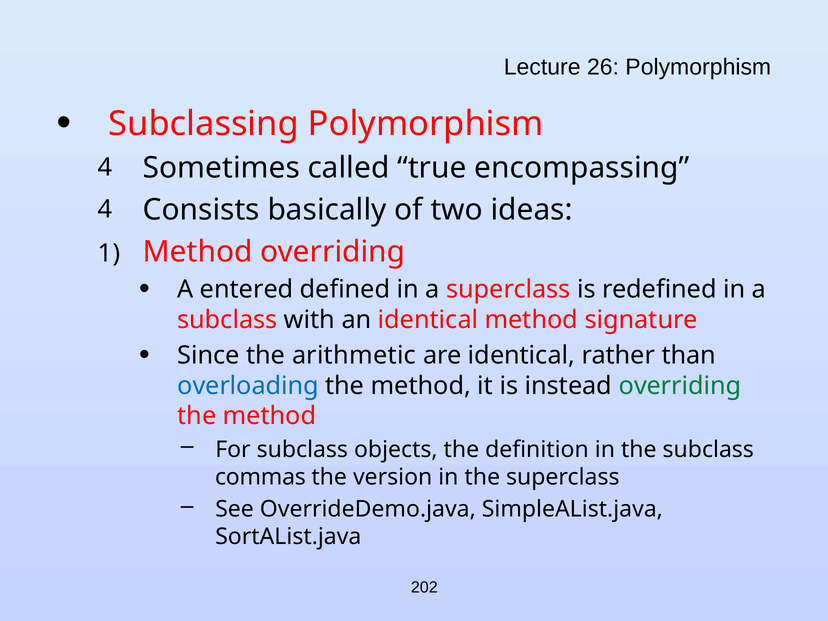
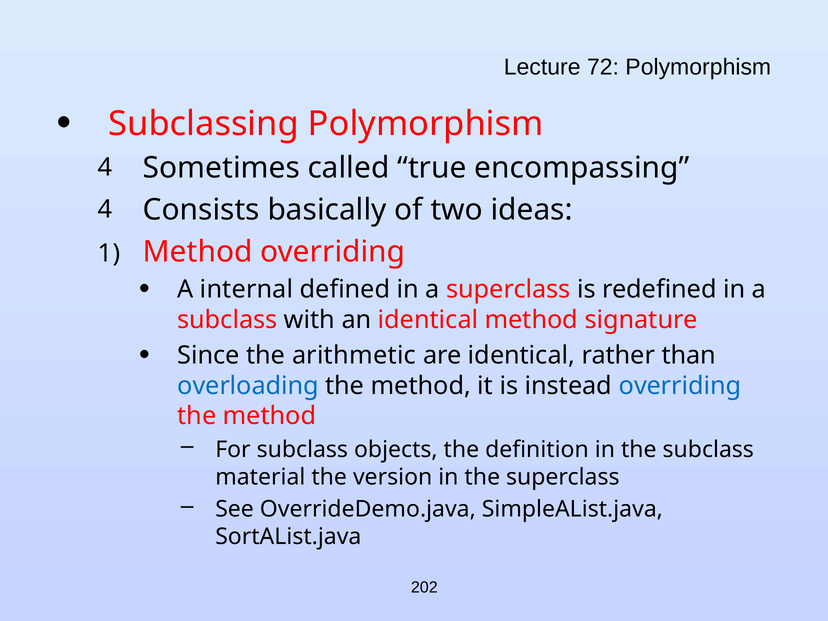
26: 26 -> 72 (603, 67)
entered: entered -> internal (247, 290)
overriding colour: green -> blue (680, 386)
commas: commas -> material (260, 477)
